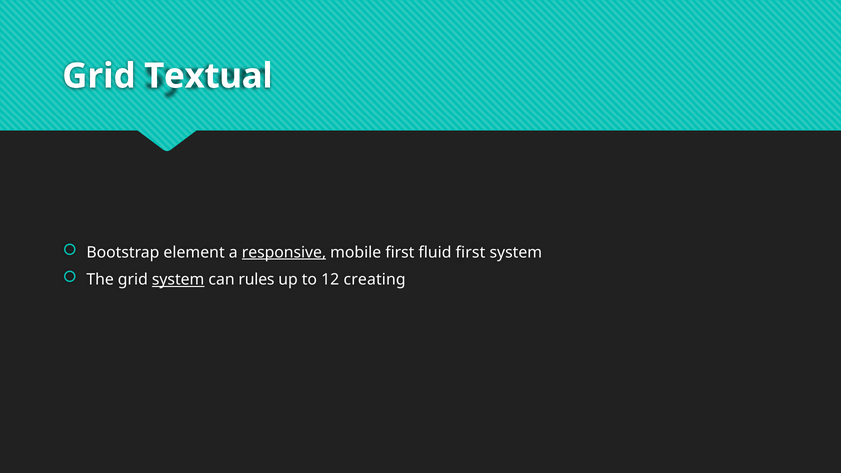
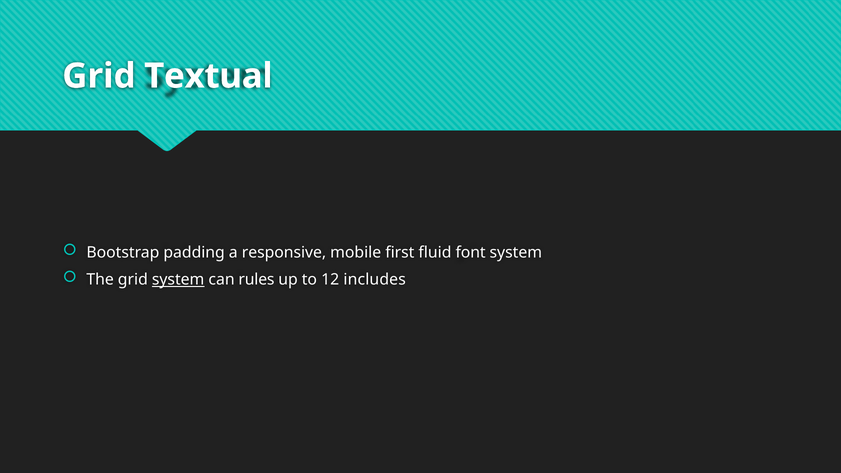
element: element -> padding (194, 252)
responsive underline: present -> none (284, 252)
fluid first: first -> font (471, 252)
creating: creating -> includes (375, 280)
